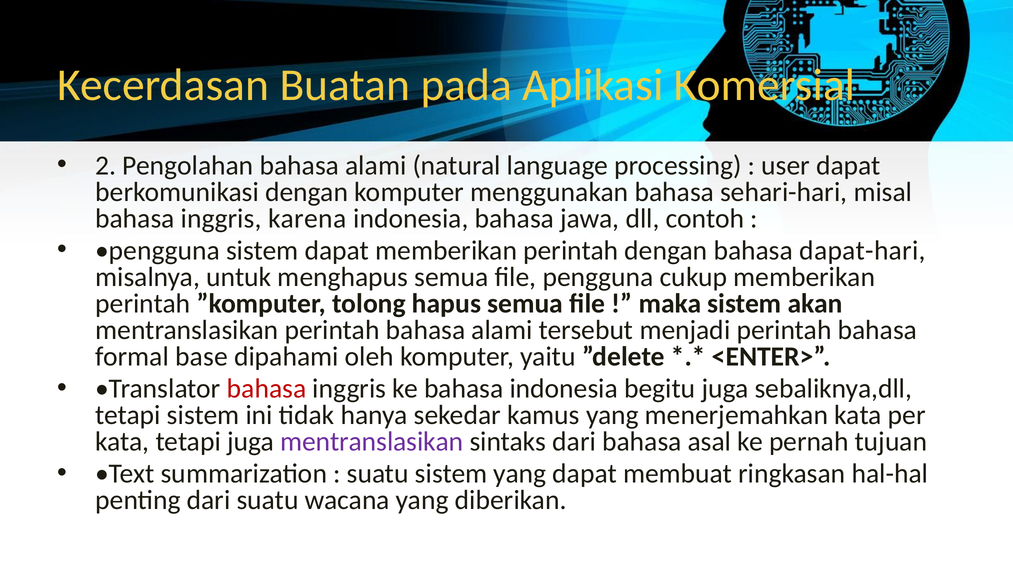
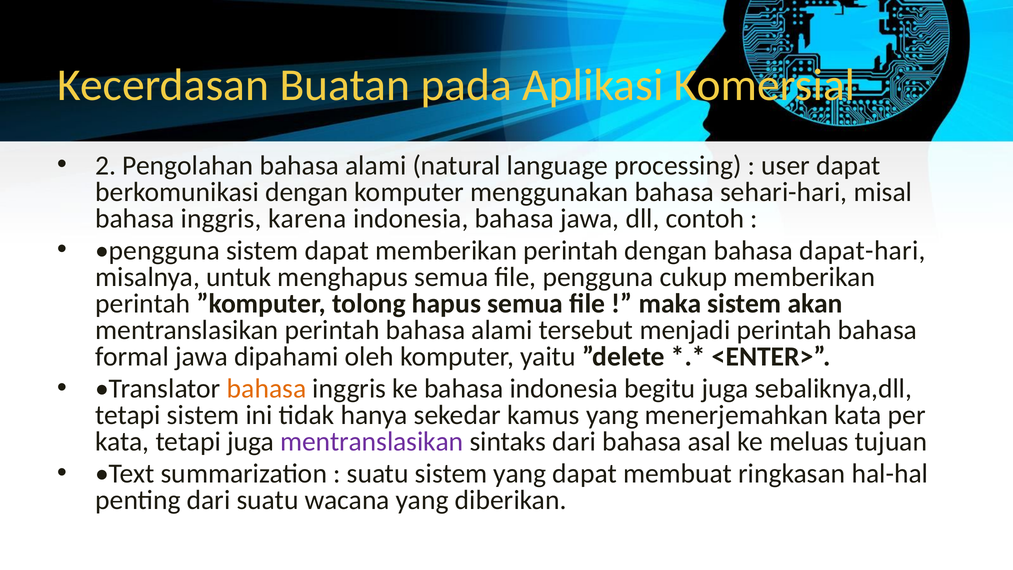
formal base: base -> jawa (201, 356)
bahasa colour: red -> orange (267, 389)
pernah: pernah -> meluas (809, 442)
